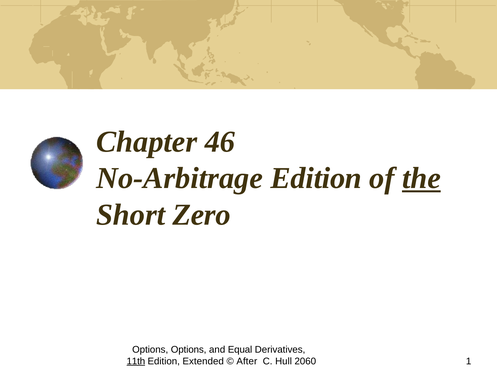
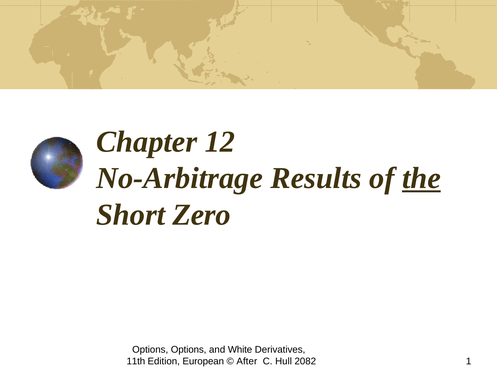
46: 46 -> 12 (220, 142)
No-Arbitrage Edition: Edition -> Results (316, 178)
Equal: Equal -> White (240, 349)
11th underline: present -> none (136, 361)
Extended: Extended -> European (203, 361)
2060: 2060 -> 2082 (305, 361)
